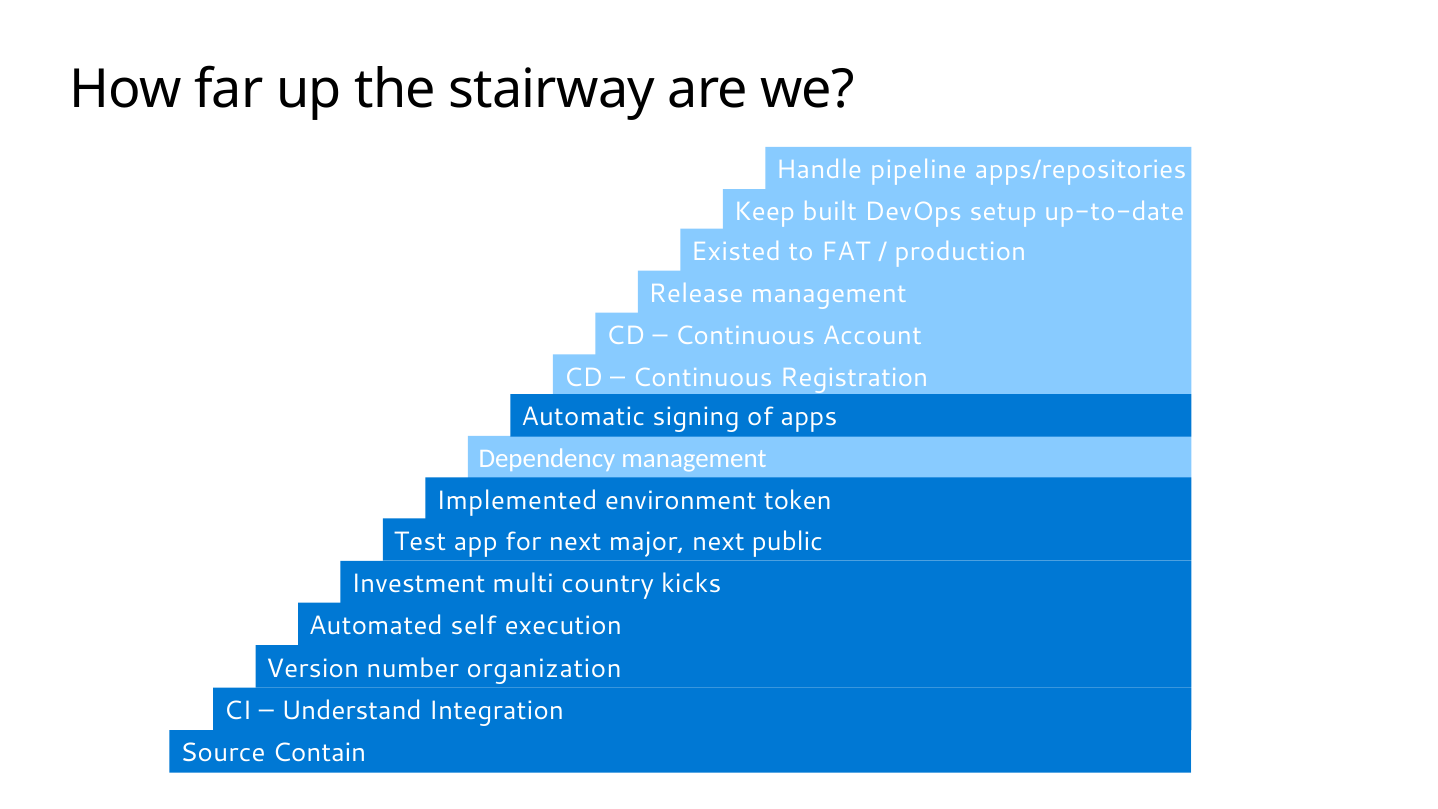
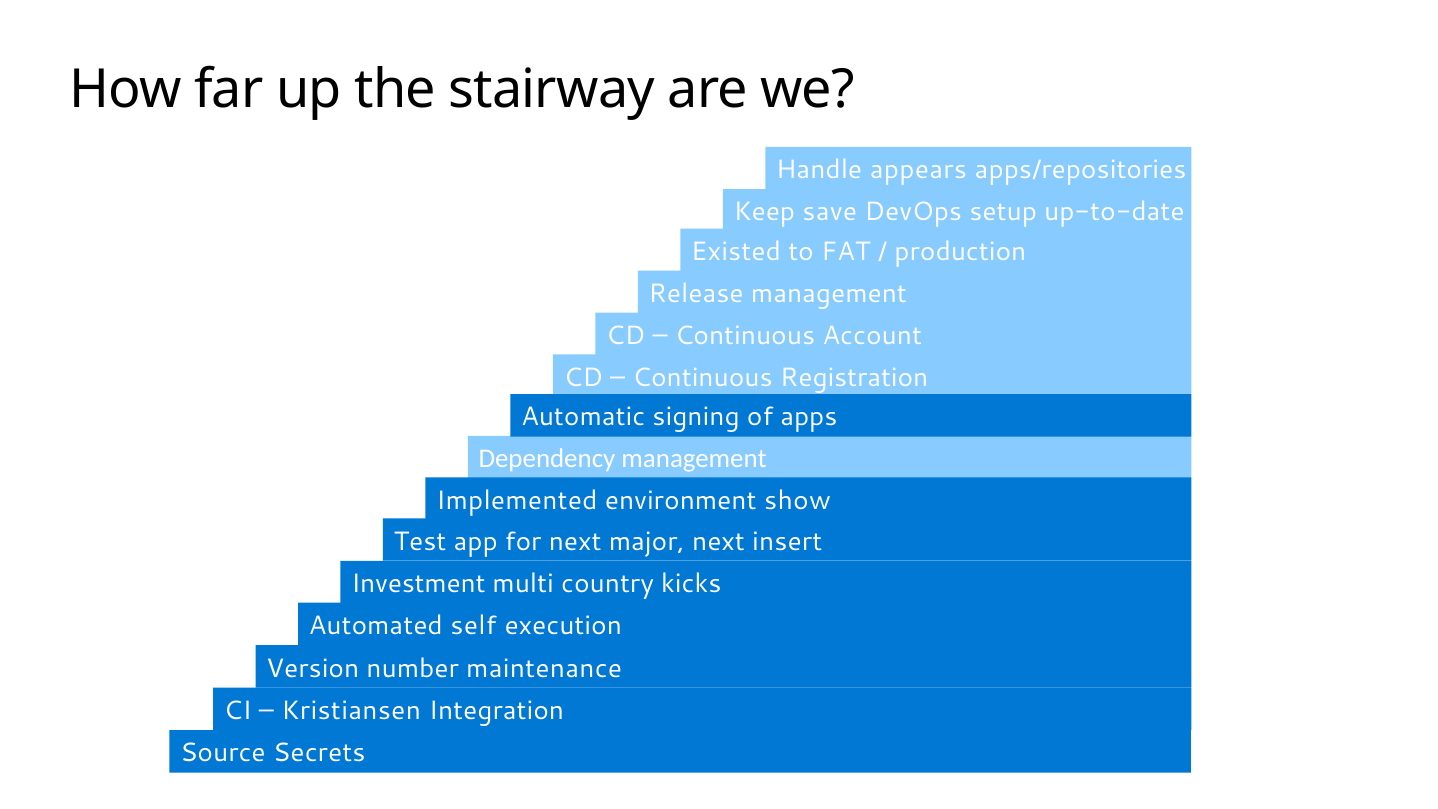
pipeline: pipeline -> appears (918, 170)
built: built -> save (830, 212)
token: token -> show (797, 500)
public: public -> insert (787, 541)
organization: organization -> maintenance (544, 668)
Understand: Understand -> Kristiansen (351, 711)
Contain: Contain -> Secrets (319, 753)
